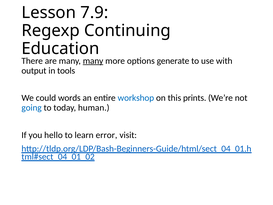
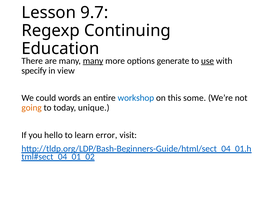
7.9: 7.9 -> 9.7 (94, 13)
use underline: none -> present (208, 61)
output: output -> specify (34, 71)
tools: tools -> view (66, 71)
prints: prints -> some (195, 98)
going colour: blue -> orange (32, 108)
human: human -> unique (94, 108)
